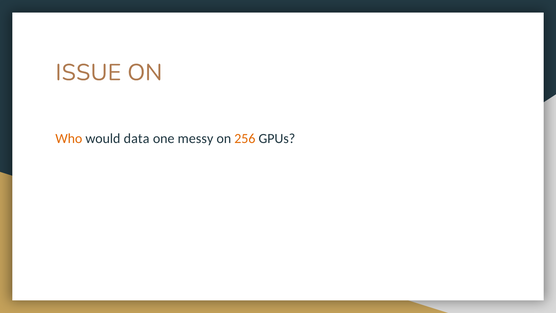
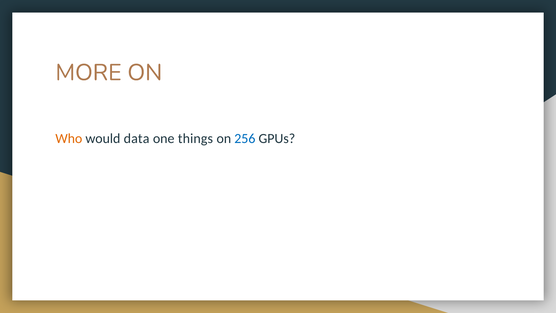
ISSUE: ISSUE -> MORE (88, 72)
messy: messy -> things (195, 138)
256 colour: orange -> blue (245, 138)
